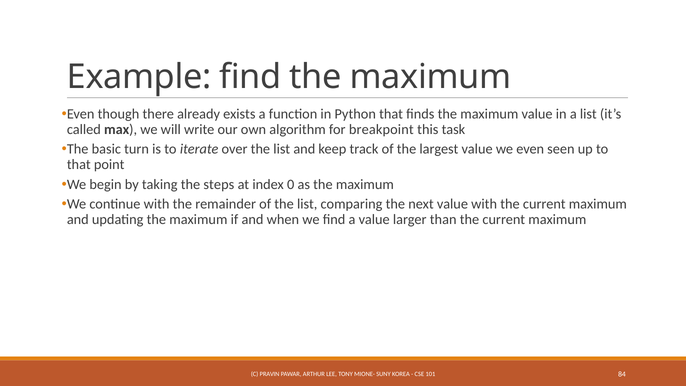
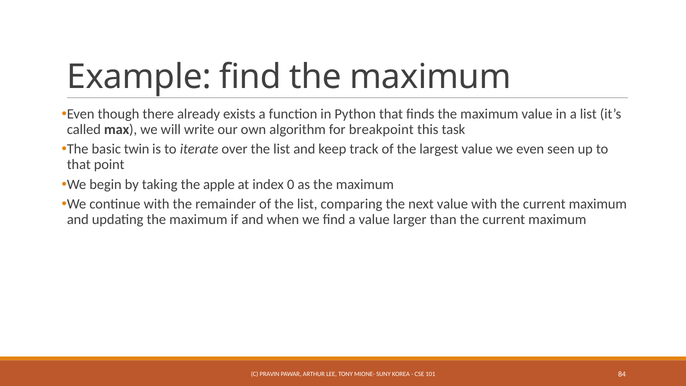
turn: turn -> twin (137, 149)
steps: steps -> apple (219, 184)
